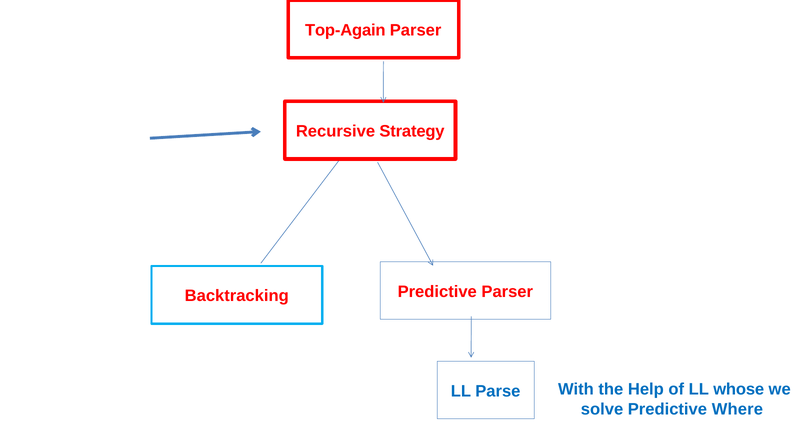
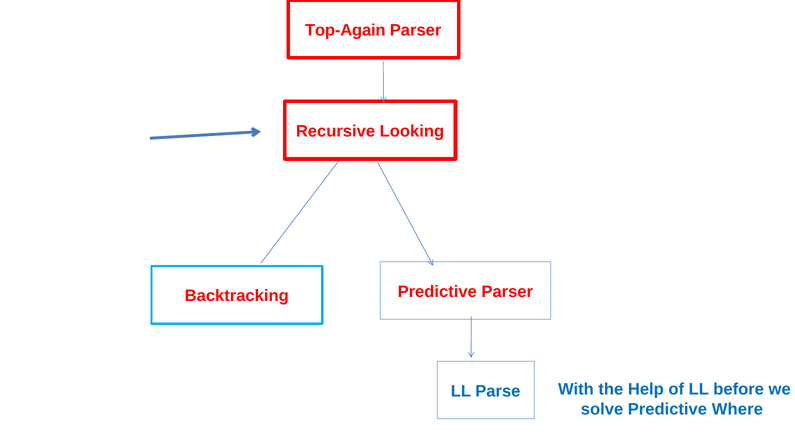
Strategy: Strategy -> Looking (412, 131)
whose: whose -> before (739, 390)
